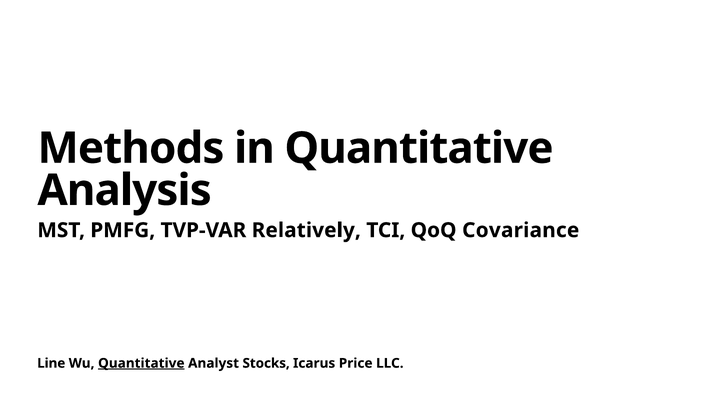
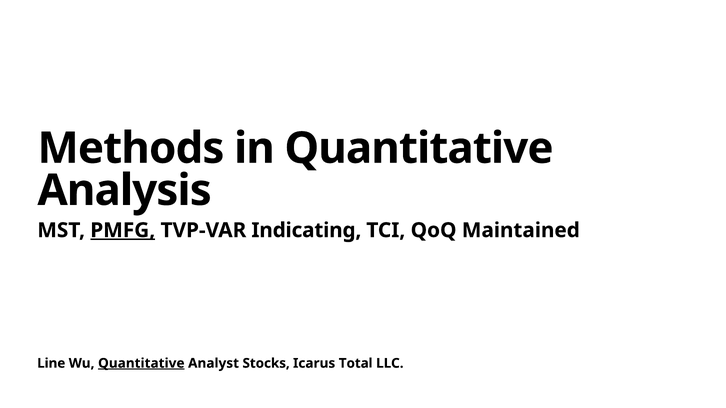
PMFG underline: none -> present (123, 231)
Relatively: Relatively -> Indicating (306, 231)
Covariance: Covariance -> Maintained (521, 231)
Price: Price -> Total (356, 364)
